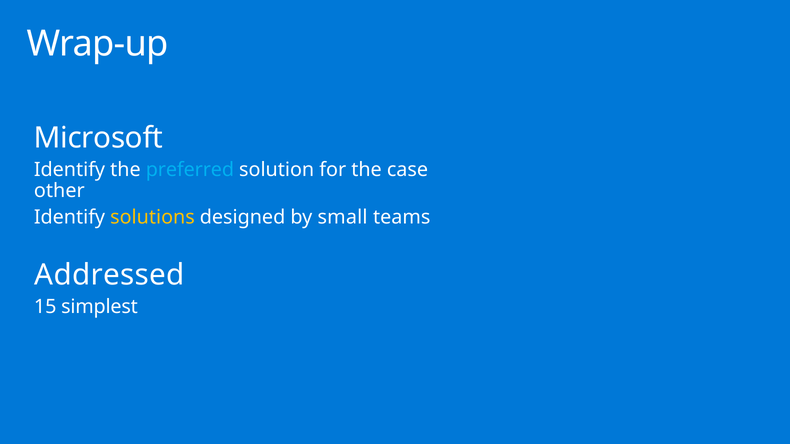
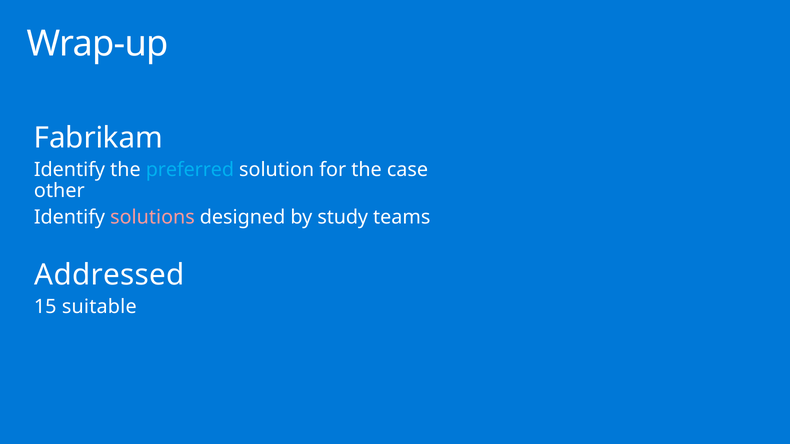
Microsoft: Microsoft -> Fabrikam (98, 138)
solutions colour: yellow -> pink (152, 217)
small: small -> study (343, 217)
simplest: simplest -> suitable (99, 307)
